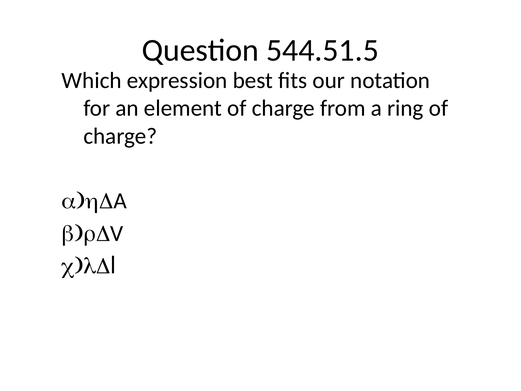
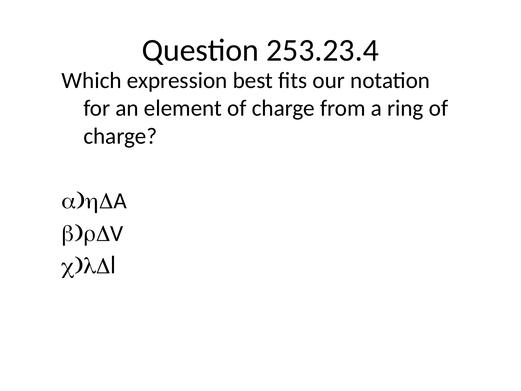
544.51.5: 544.51.5 -> 253.23.4 (323, 50)
